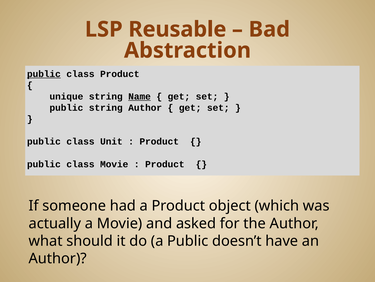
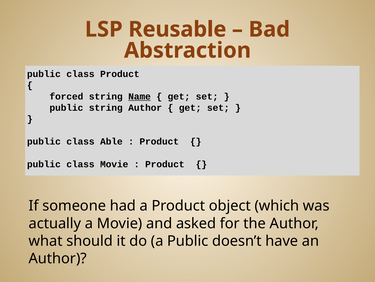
public underline: present -> none (44, 74)
unique: unique -> forced (66, 96)
Unit: Unit -> Able (111, 141)
